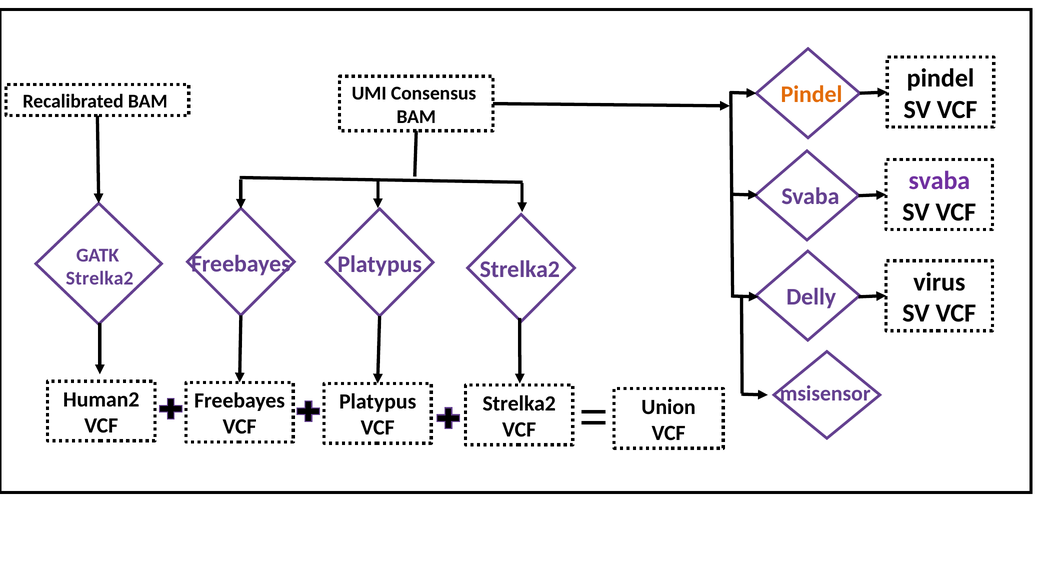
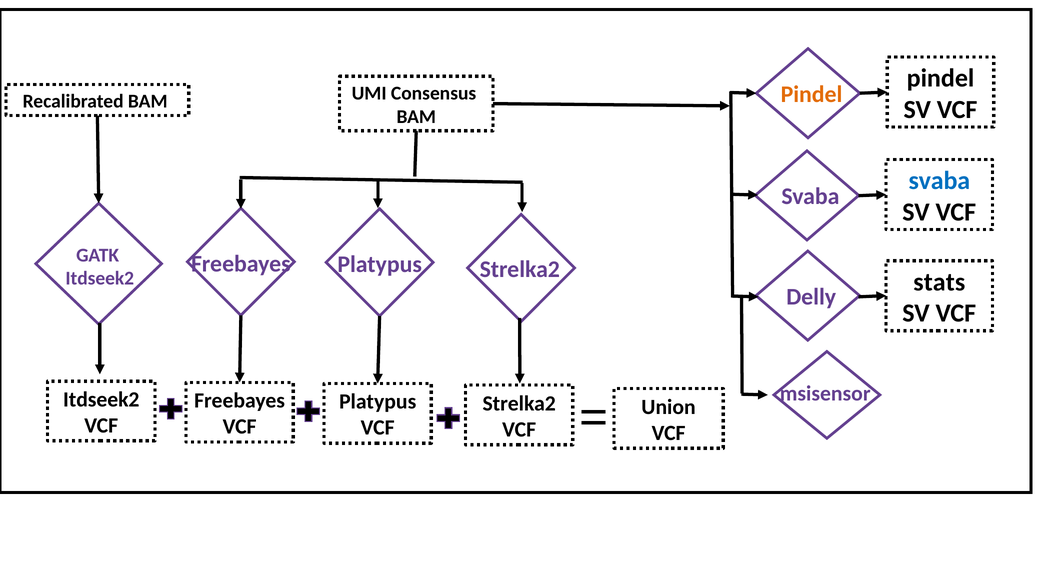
svaba colour: purple -> blue (939, 181)
Strelka2: Strelka2 -> Itdseek2 (100, 279)
virus: virus -> stats (939, 282)
Human2: Human2 -> Itdseek2 (101, 399)
